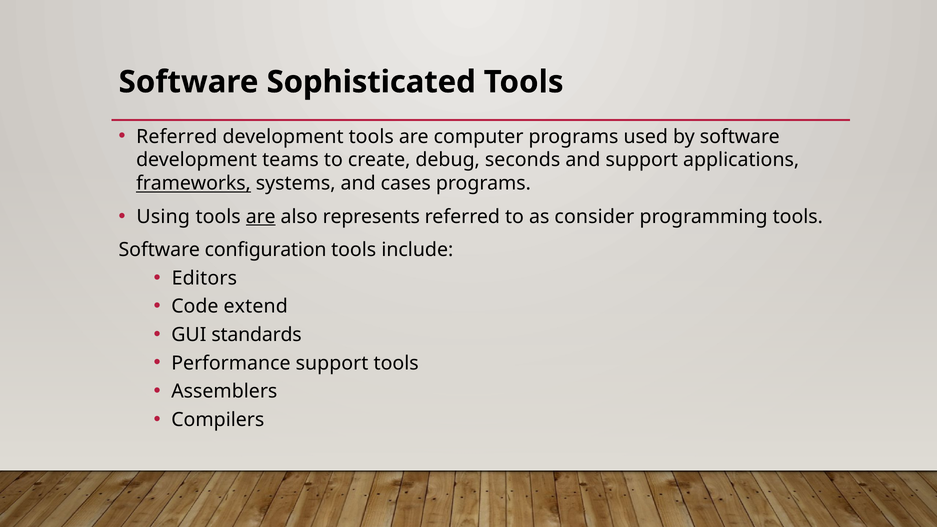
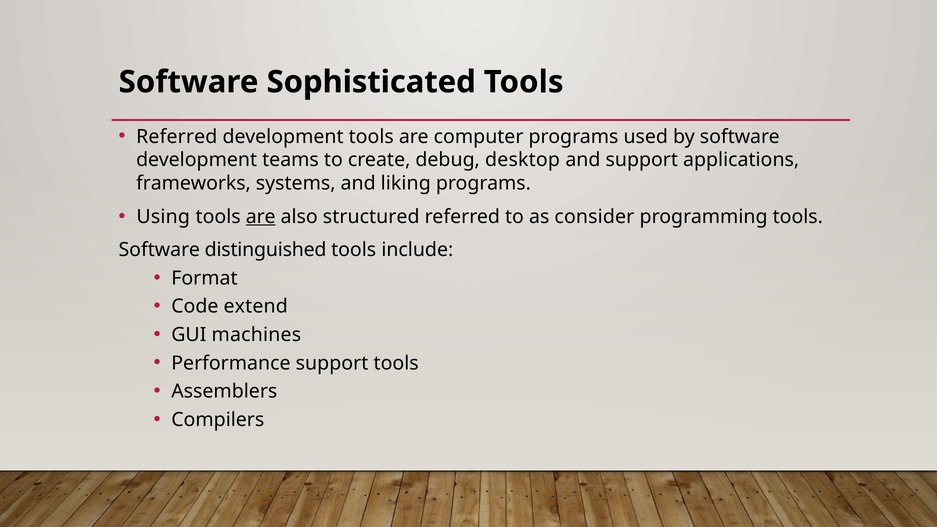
seconds: seconds -> desktop (523, 160)
frameworks underline: present -> none (193, 183)
cases: cases -> liking (406, 183)
represents: represents -> structured (371, 217)
configuration: configuration -> distinguished (266, 250)
Editors: Editors -> Format (204, 278)
standards: standards -> machines (256, 335)
